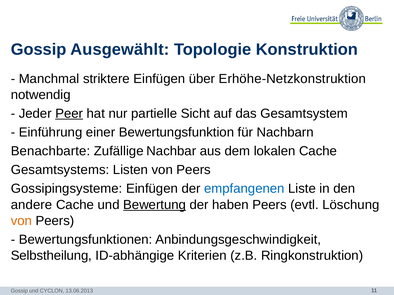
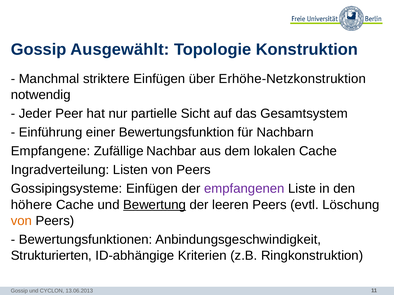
Peer underline: present -> none (69, 114)
Benachbarte: Benachbarte -> Empfangene (51, 151)
Gesamtsystems: Gesamtsystems -> Ingradverteilung (60, 170)
empfangenen colour: blue -> purple (244, 189)
andere: andere -> höhere (32, 205)
haben: haben -> leeren (230, 205)
Selbstheilung: Selbstheilung -> Strukturierten (51, 256)
